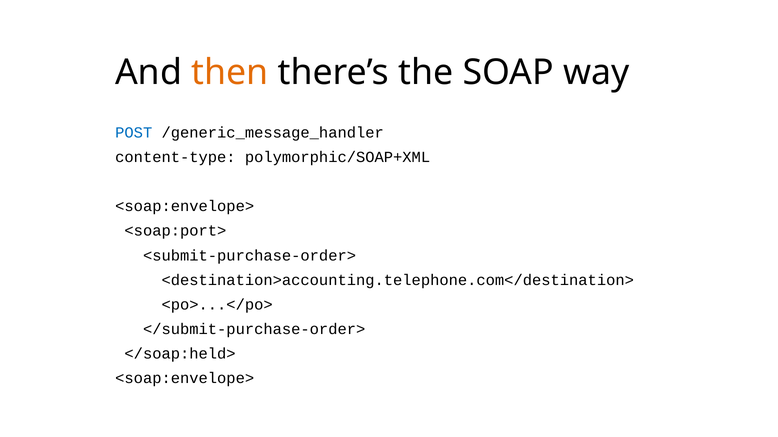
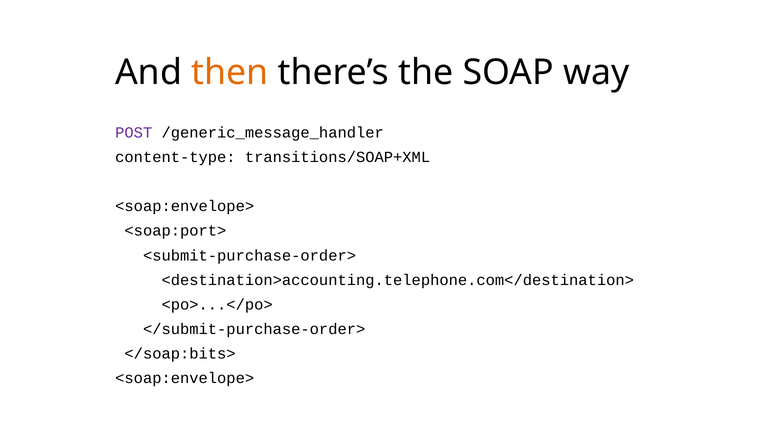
POST colour: blue -> purple (134, 133)
polymorphic/SOAP+XML: polymorphic/SOAP+XML -> transitions/SOAP+XML (338, 157)
</soap:held>: </soap:held> -> </soap:bits> (180, 354)
